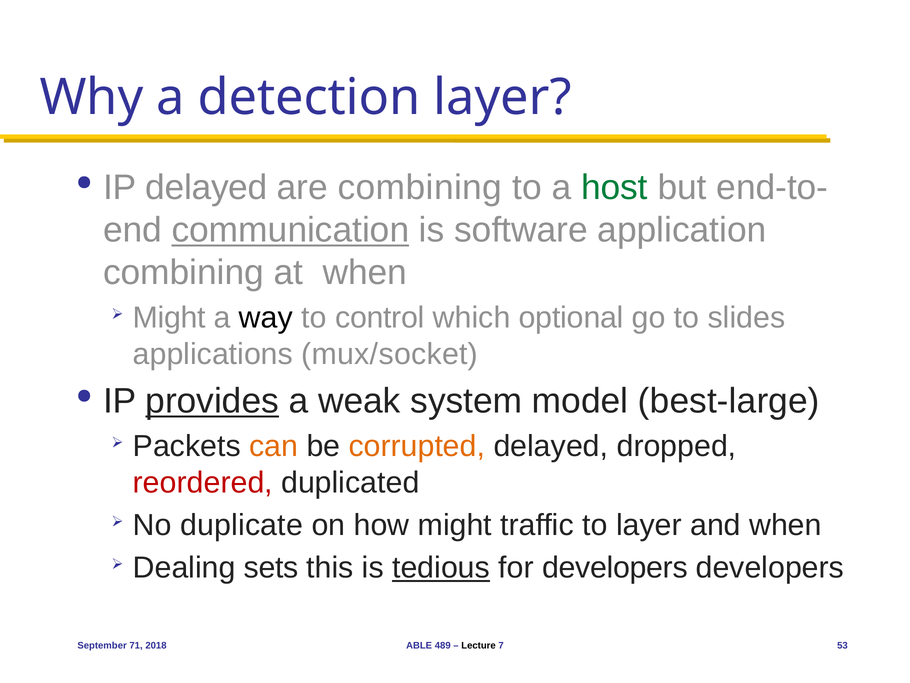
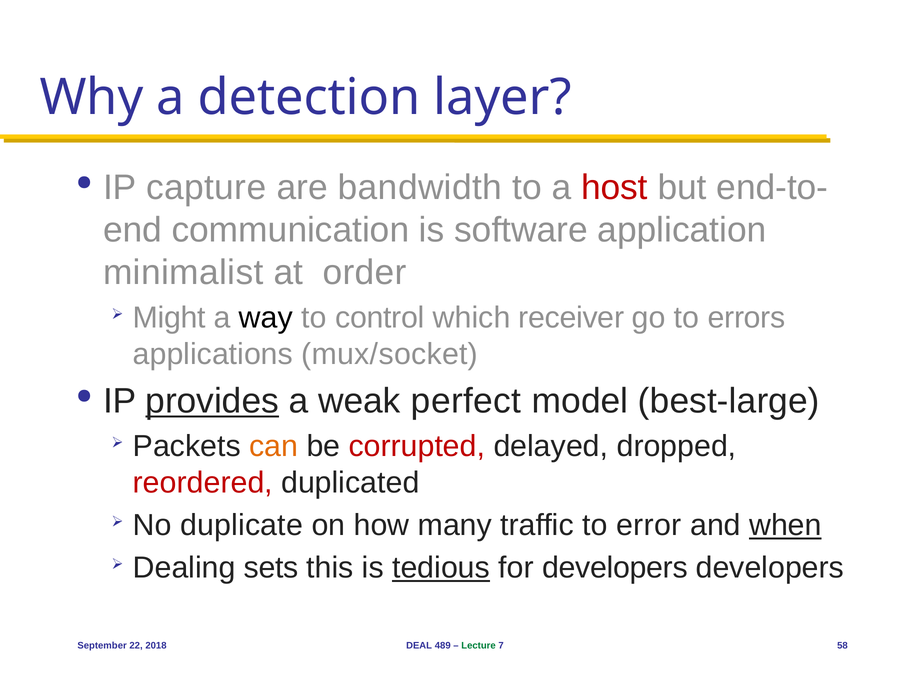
IP delayed: delayed -> capture (206, 188)
are combining: combining -> bandwidth (420, 188)
host colour: green -> red (614, 188)
communication underline: present -> none (290, 230)
combining: combining -> minimalist (183, 273)
at when: when -> order (365, 273)
optional: optional -> receiver (571, 318)
slides: slides -> errors (747, 318)
system: system -> perfect (466, 401)
corrupted colour: orange -> red (417, 446)
how might: might -> many (455, 525)
to layer: layer -> error (649, 525)
when underline: none -> present (785, 525)
71: 71 -> 22 (136, 645)
ABLE: ABLE -> DEAL (419, 645)
Lecture colour: black -> green (479, 645)
53: 53 -> 58 (842, 645)
